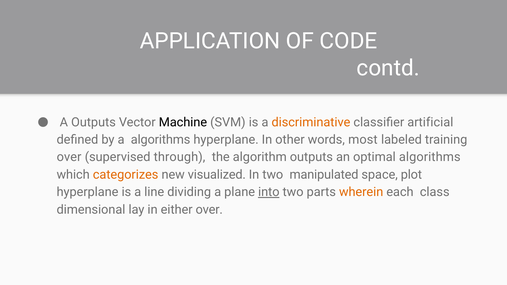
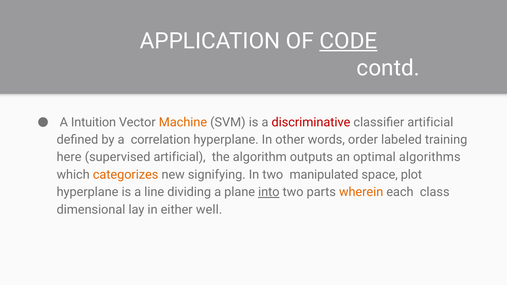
CODE underline: none -> present (348, 41)
A Outputs: Outputs -> Intuition (94, 122)
Machine colour: black -> orange (183, 122)
discriminative colour: orange -> red (311, 122)
a algorithms: algorithms -> correlation (161, 140)
most: most -> order (363, 140)
over: over -> here (69, 157)
supervised through: through -> artificial (180, 157)
visualized: visualized -> signifying (217, 175)
either over: over -> well (209, 210)
